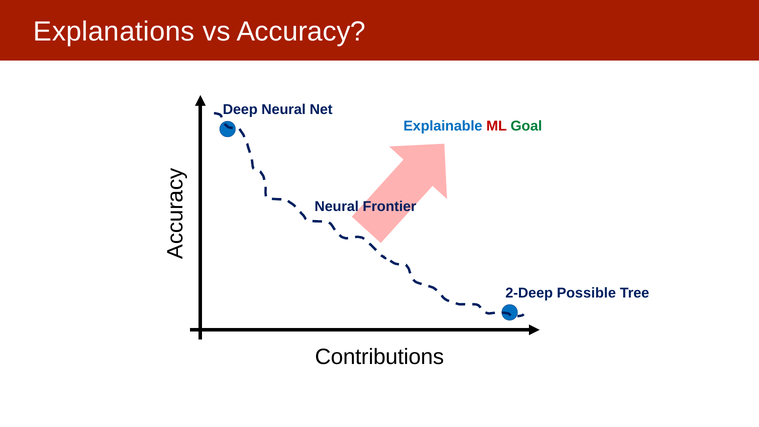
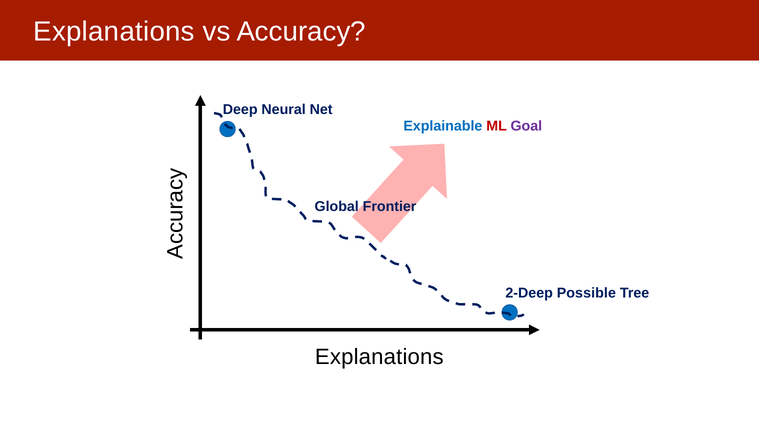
Goal colour: green -> purple (526, 126)
Neural: Neural -> Global (337, 207)
Contributions: Contributions -> Explanations (379, 357)
